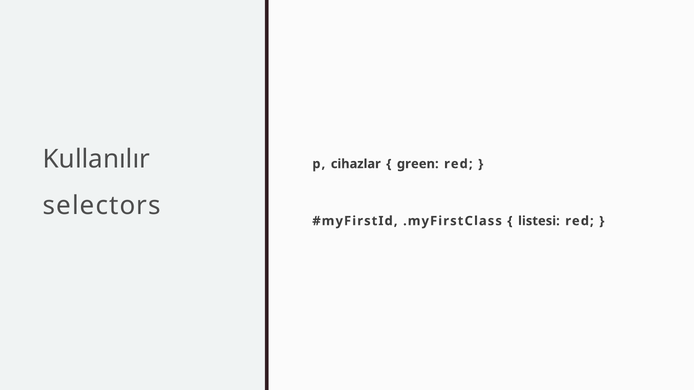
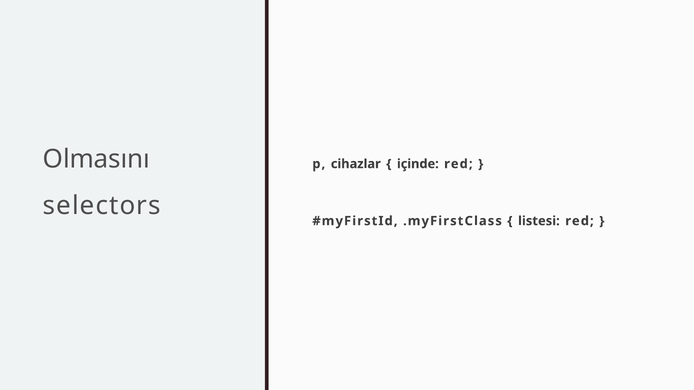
Kullanılır: Kullanılır -> Olmasını (97, 159)
green: green -> içinde (418, 164)
